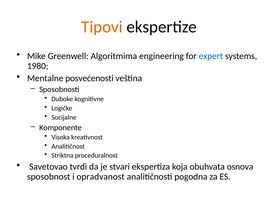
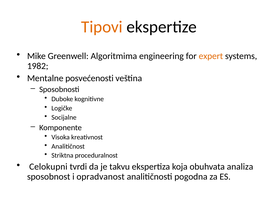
expert colour: blue -> orange (211, 56)
1980: 1980 -> 1982 (38, 66)
Savetovao: Savetovao -> Celokupni (48, 167)
stvari: stvari -> takvu (120, 167)
osnova: osnova -> analiza (240, 167)
